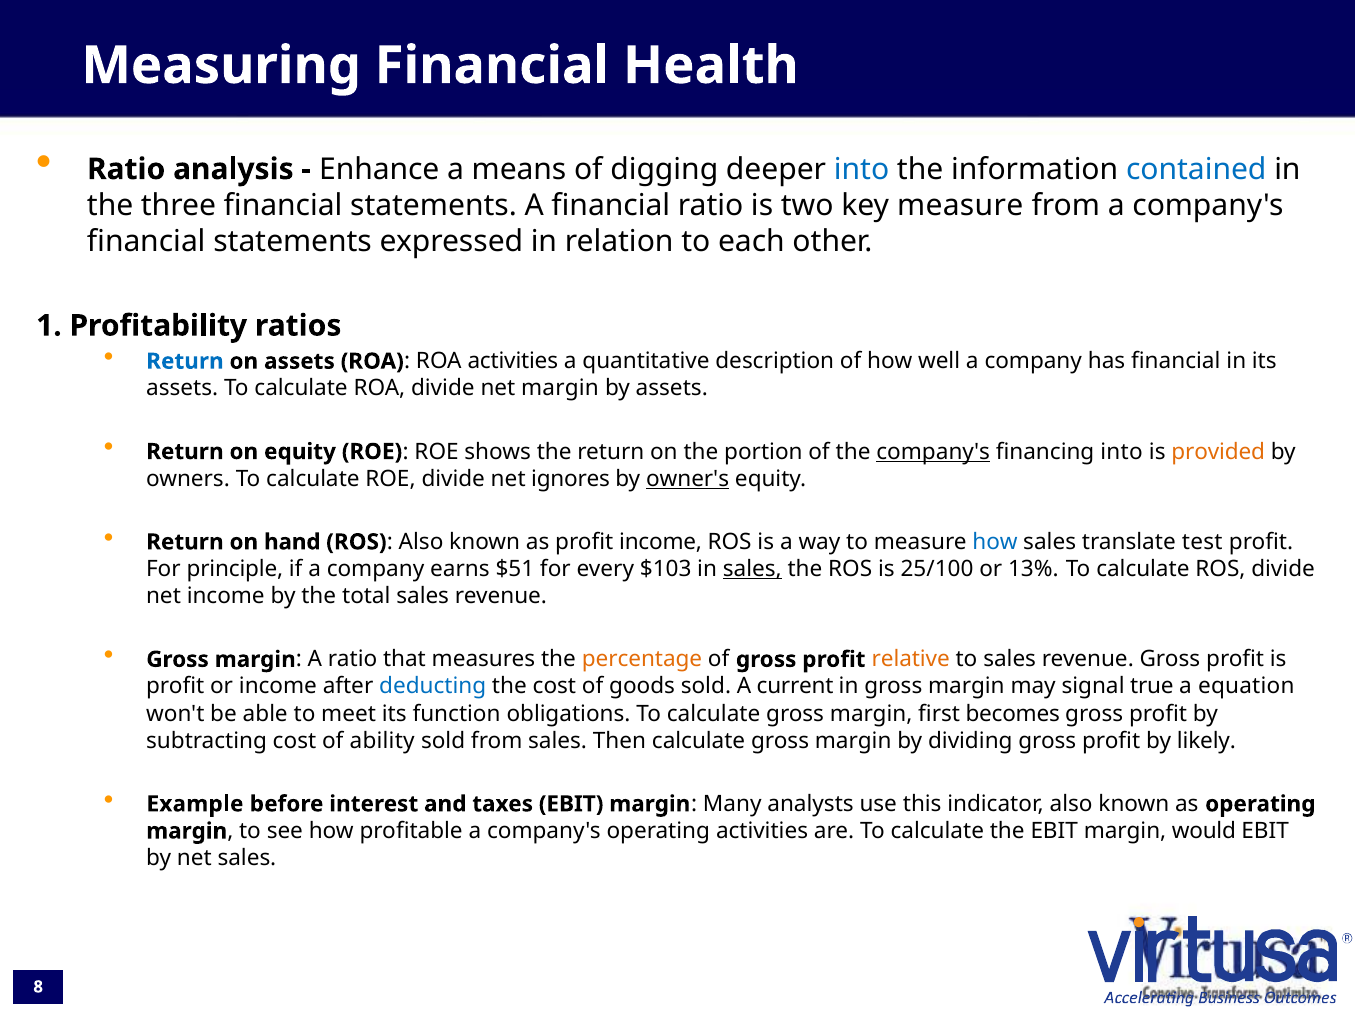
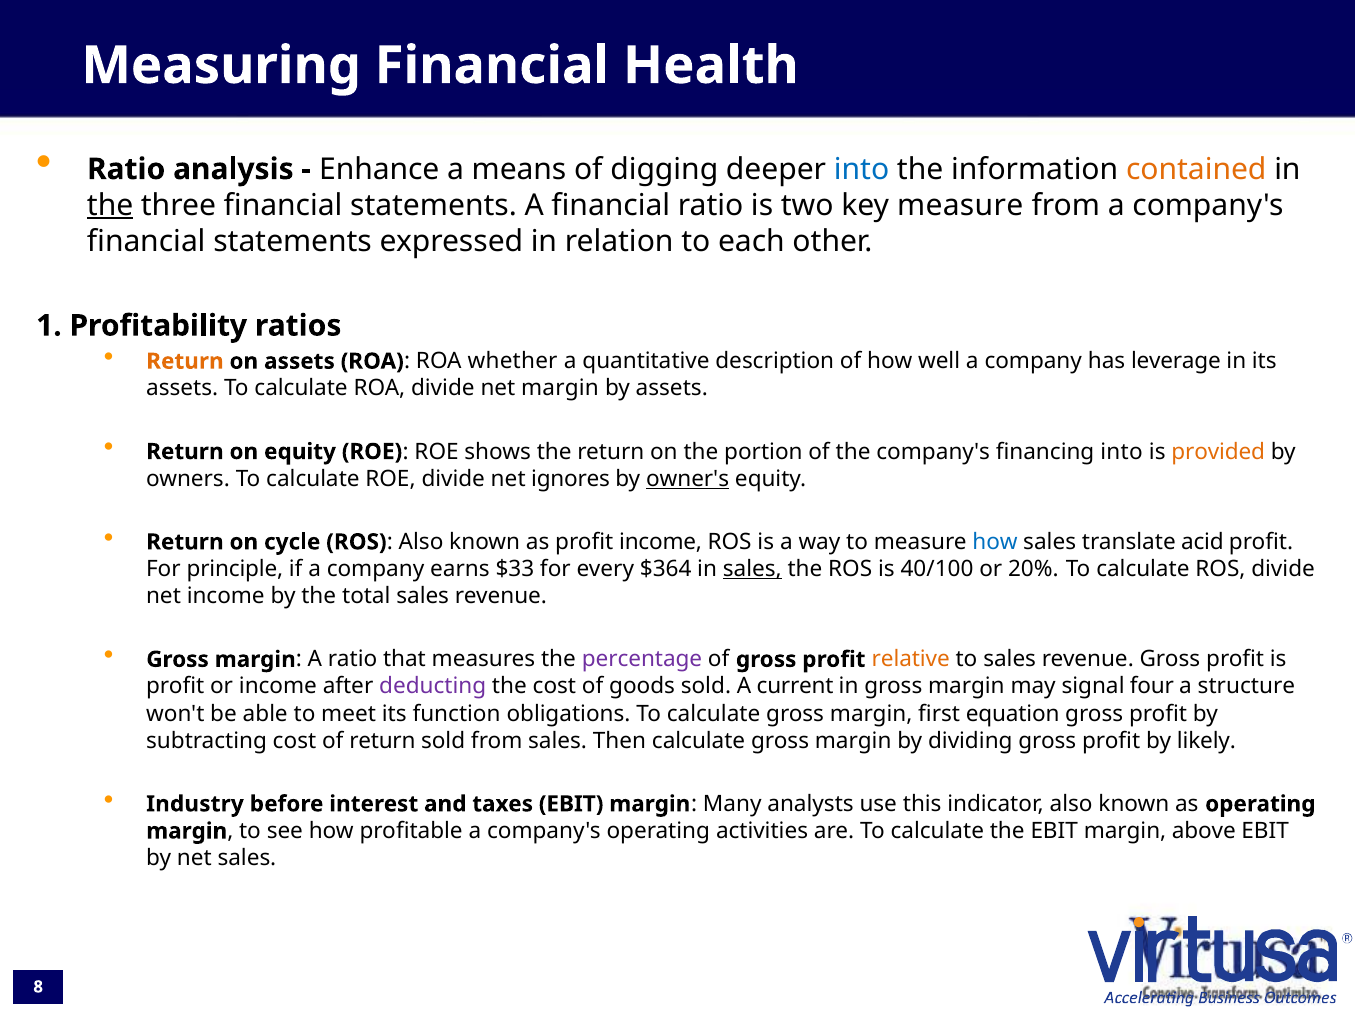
contained colour: blue -> orange (1196, 169)
the underline: none -> present (110, 205)
Return colour: blue -> orange (185, 361)
ROA activities: activities -> whether (513, 361)
has financial: financial -> leverage (1176, 361)
company's underline: present -> none (933, 452)
hand: hand -> cycle (292, 542)
test: test -> acid (1202, 542)
$51: $51 -> $33 (515, 569)
$103: $103 -> $364 (666, 569)
25/100: 25/100 -> 40/100 (937, 569)
13%: 13% -> 20% (1033, 569)
percentage colour: orange -> purple (642, 660)
deducting colour: blue -> purple (433, 687)
true: true -> four (1152, 687)
equation: equation -> structure (1246, 687)
becomes: becomes -> equation (1013, 714)
of ability: ability -> return (382, 741)
Example: Example -> Industry (195, 804)
would: would -> above (1204, 831)
